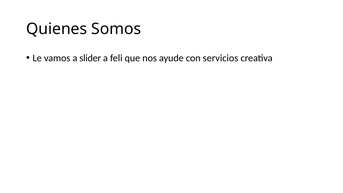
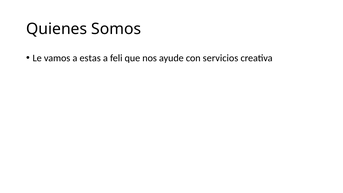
slider: slider -> estas (90, 58)
